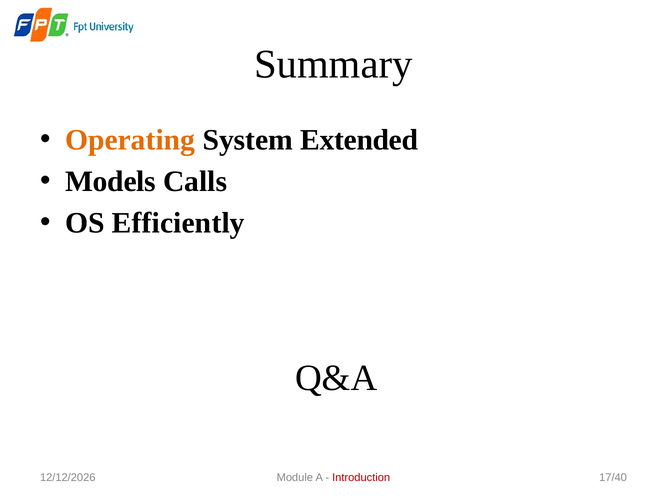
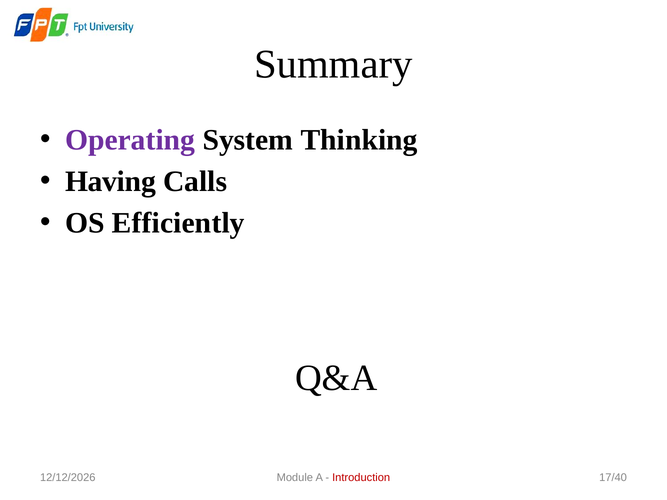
Operating colour: orange -> purple (130, 140)
Extended: Extended -> Thinking (359, 140)
Models: Models -> Having (110, 181)
